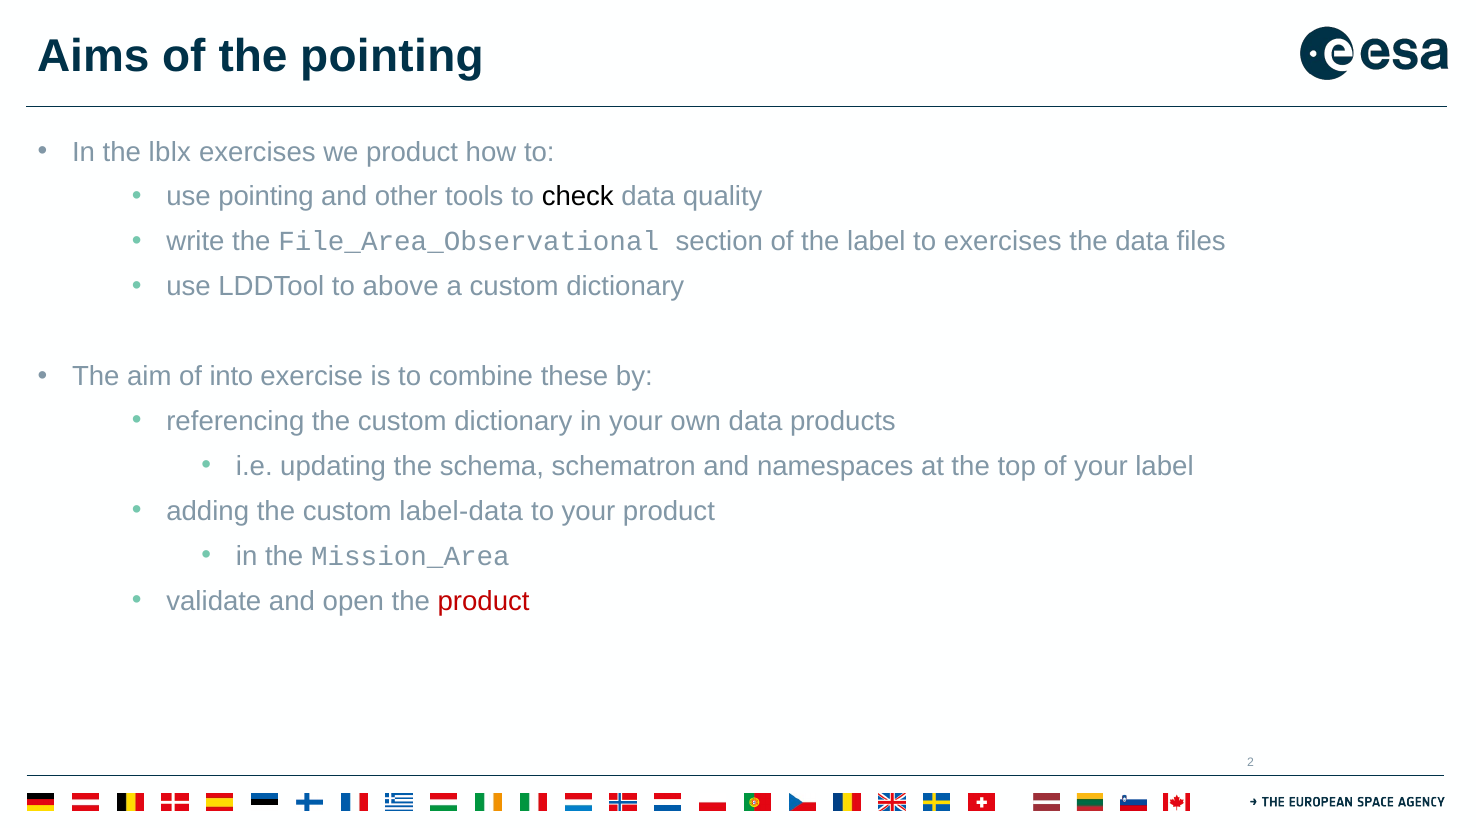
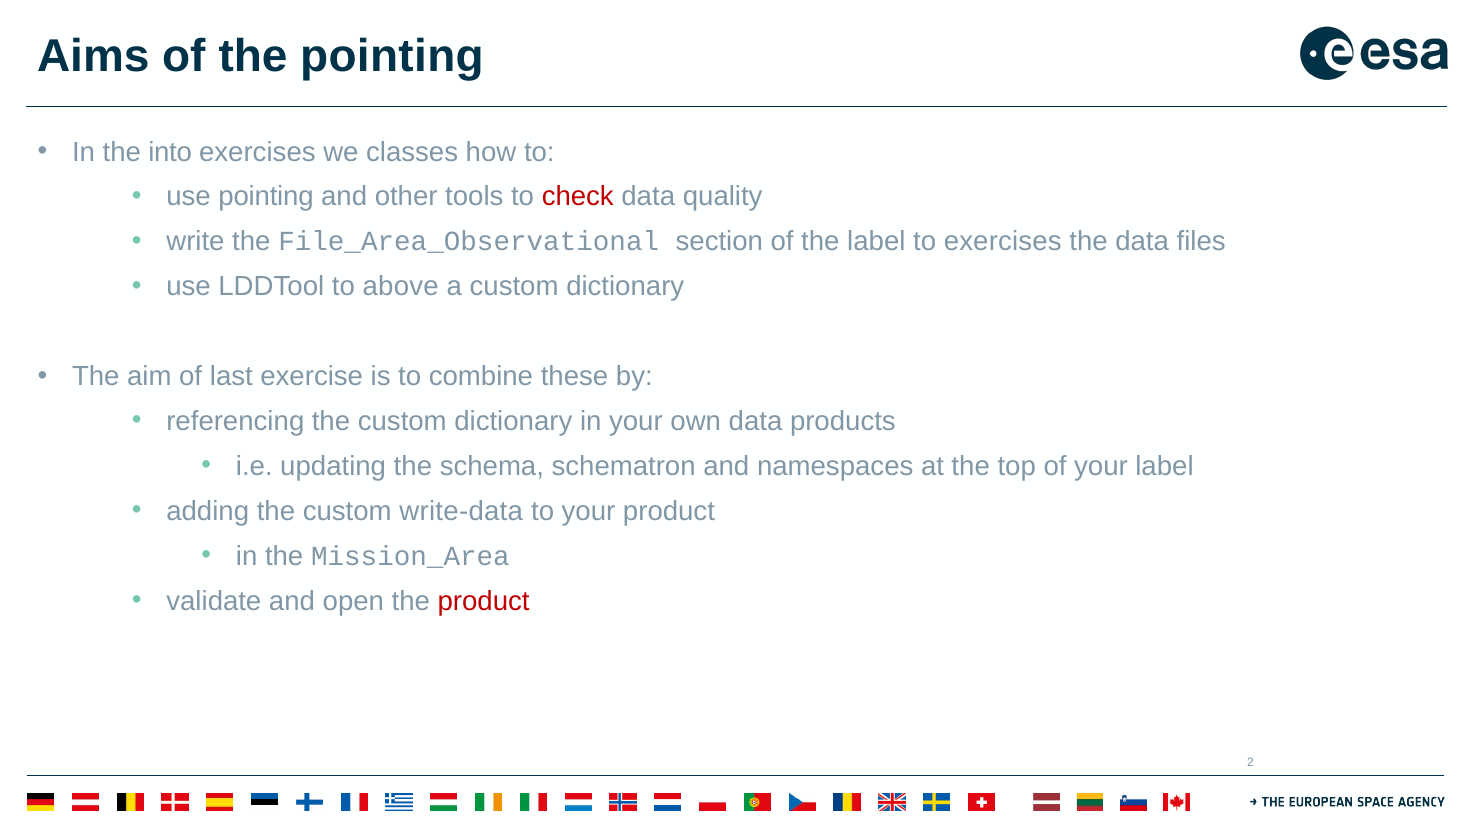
lblx: lblx -> into (170, 152)
we product: product -> classes (412, 152)
check colour: black -> red (578, 197)
into: into -> last (231, 376)
label-data: label-data -> write-data (461, 511)
